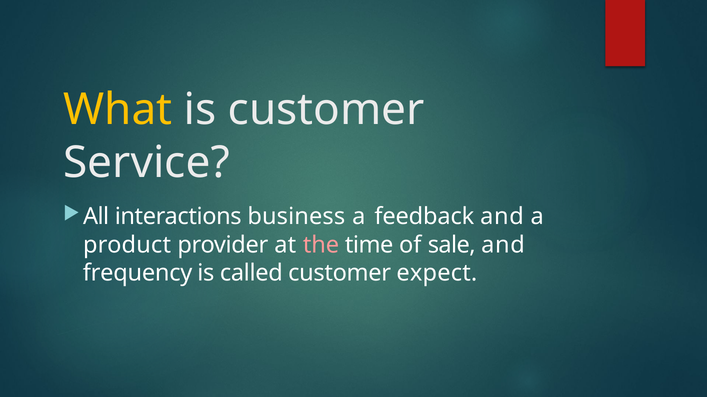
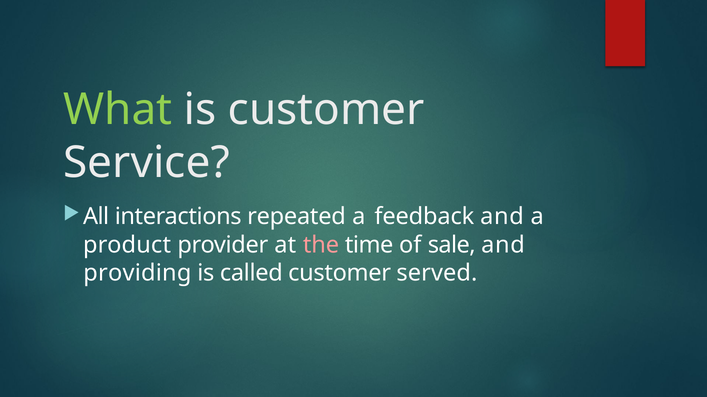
What colour: yellow -> light green (118, 110)
business: business -> repeated (296, 217)
frequency: frequency -> providing (137, 274)
expect: expect -> served (437, 274)
